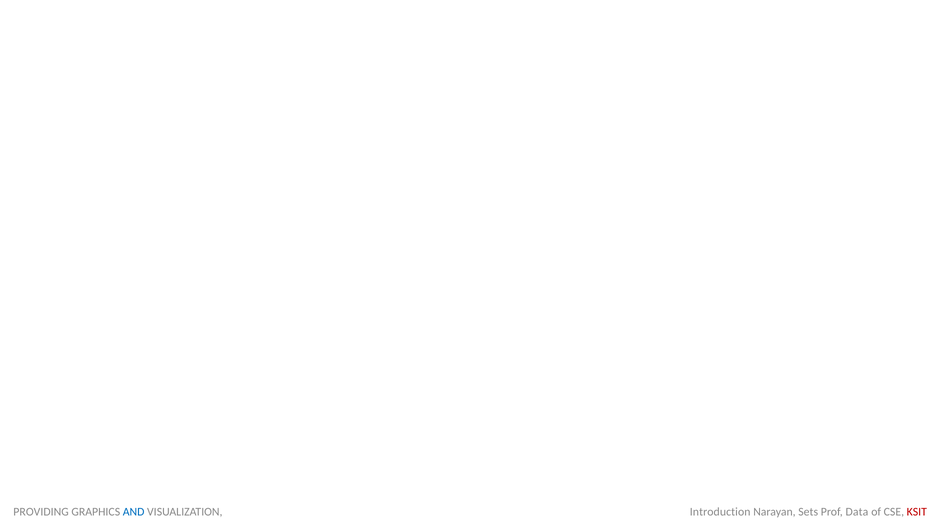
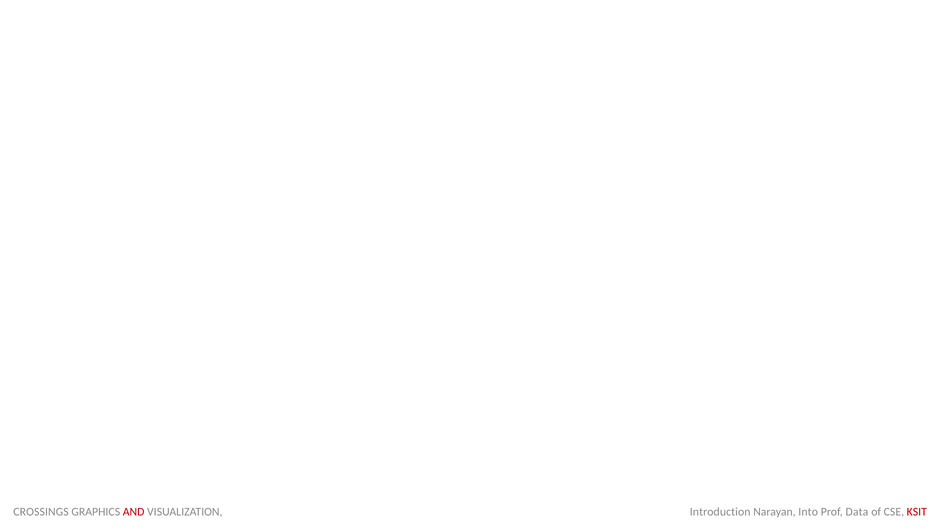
PROVIDING: PROVIDING -> CROSSINGS (41, 512)
AND colour: blue -> red (134, 512)
Sets: Sets -> Into (808, 512)
